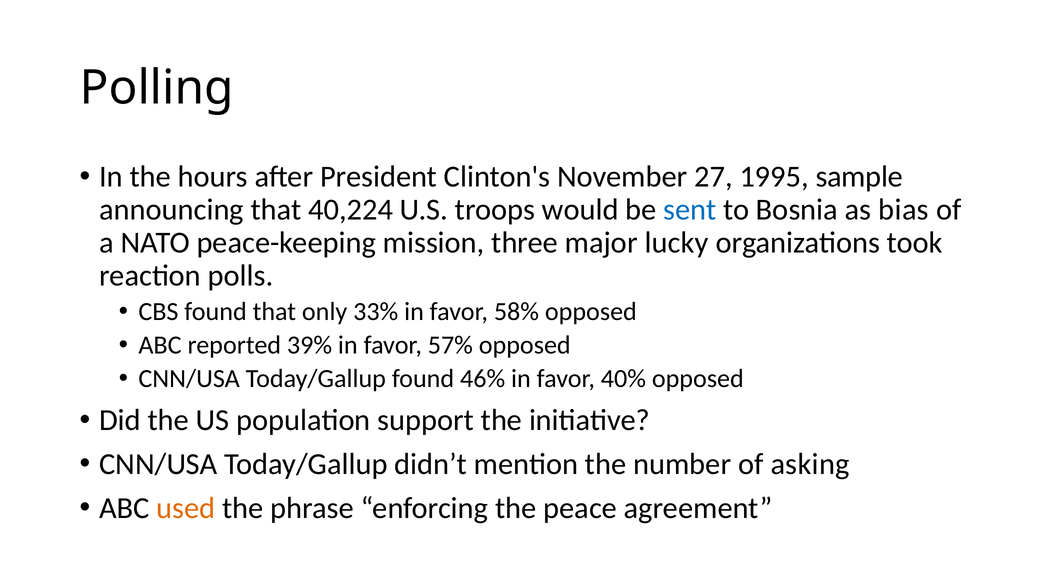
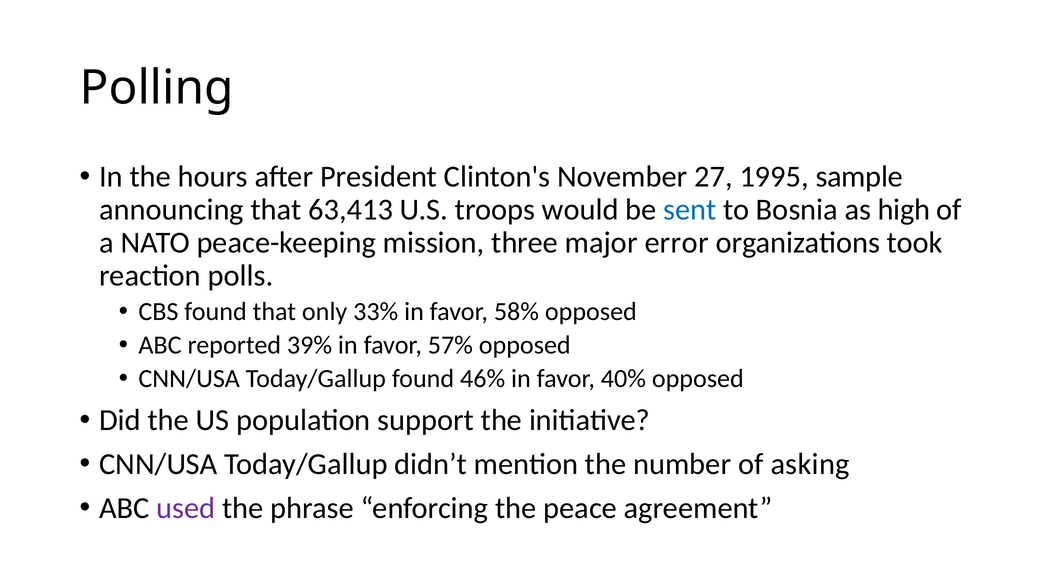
40,224: 40,224 -> 63,413 (351, 210)
bias: bias -> high (904, 210)
lucky: lucky -> error (677, 243)
used colour: orange -> purple (186, 508)
